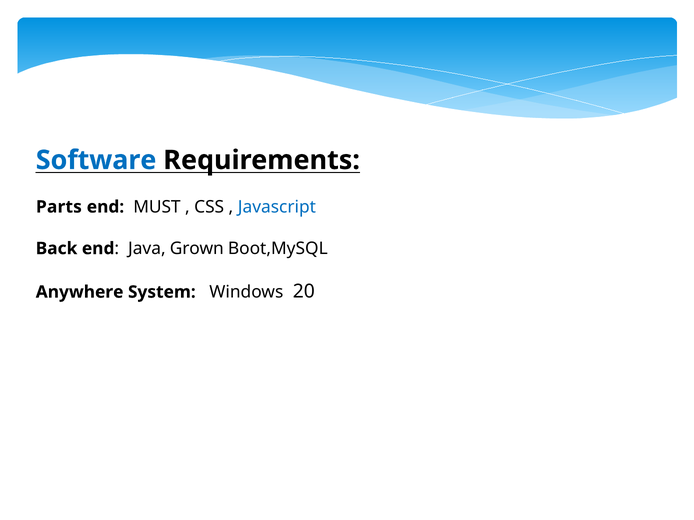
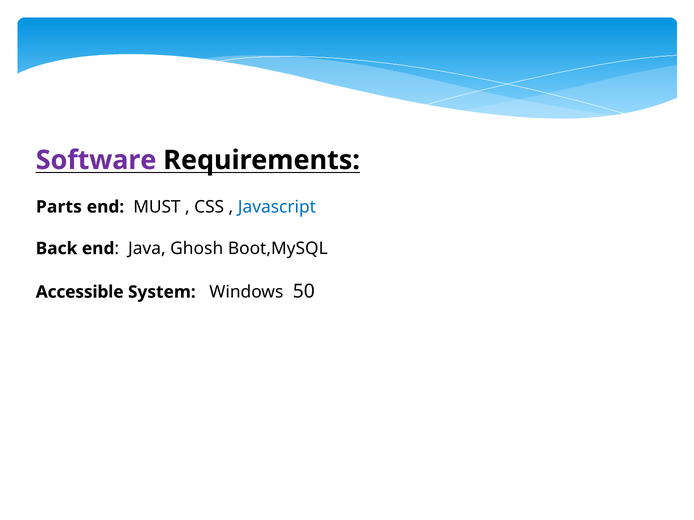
Software colour: blue -> purple (96, 160)
Grown: Grown -> Ghosh (197, 249)
Anywhere: Anywhere -> Accessible (80, 292)
20: 20 -> 50 (304, 292)
